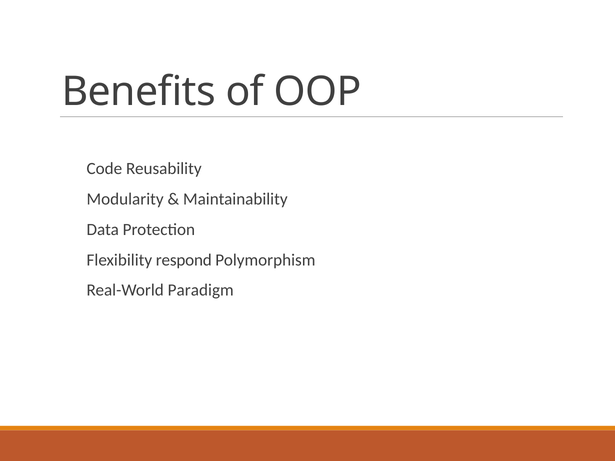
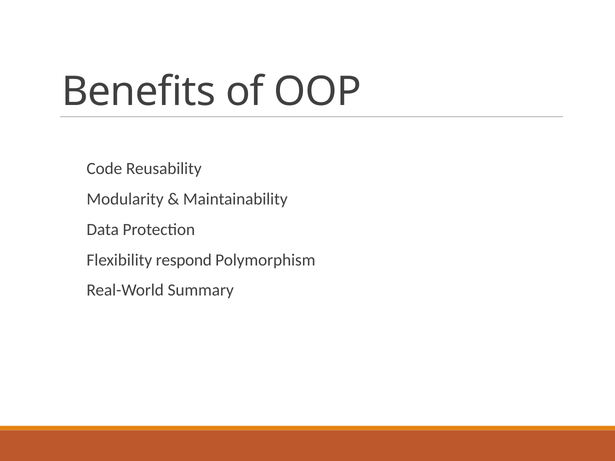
Paradigm: Paradigm -> Summary (201, 290)
